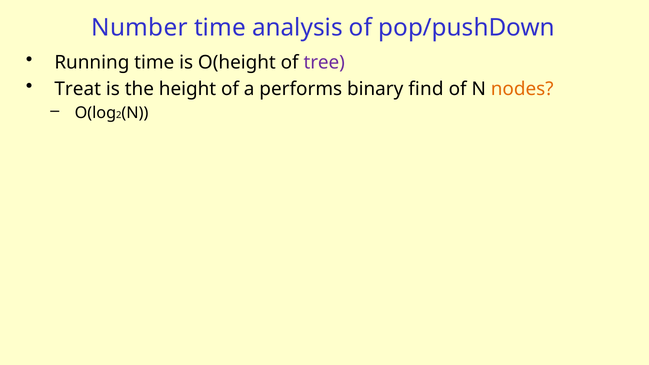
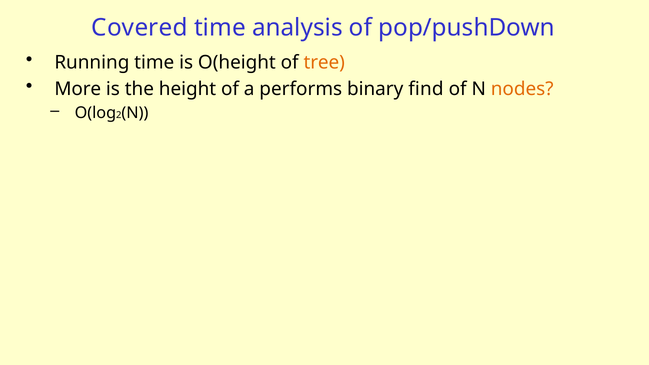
Number: Number -> Covered (140, 28)
tree colour: purple -> orange (324, 62)
Treat: Treat -> More (78, 89)
